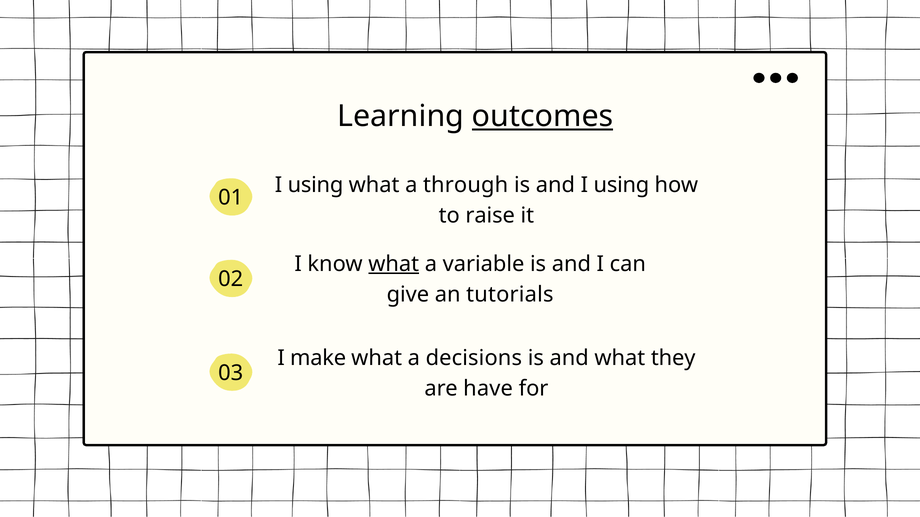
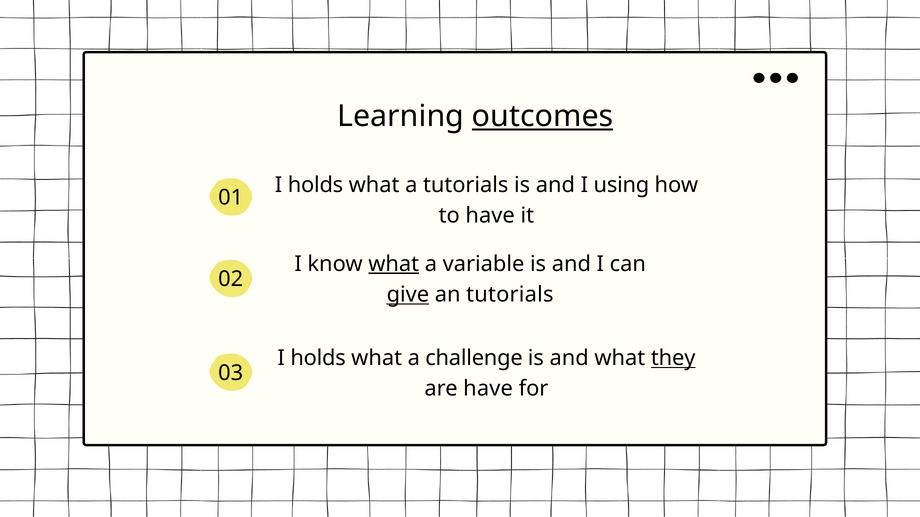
using: using -> holds (315, 185)
a through: through -> tutorials (466, 185)
to raise: raise -> have (490, 216)
give underline: none -> present (408, 295)
make: make -> holds (318, 358)
decisions: decisions -> challenge (474, 358)
they underline: none -> present (673, 358)
